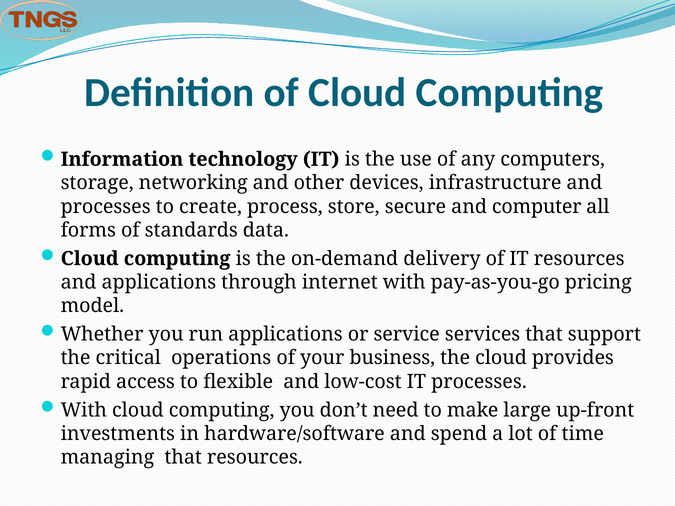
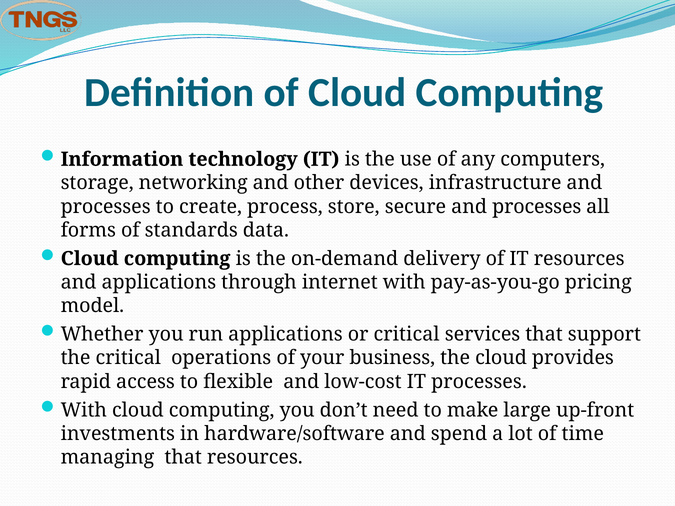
secure and computer: computer -> processes (537, 207)
or service: service -> critical (407, 334)
